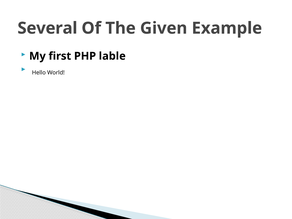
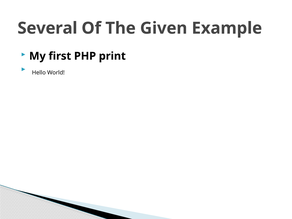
lable: lable -> print (112, 56)
